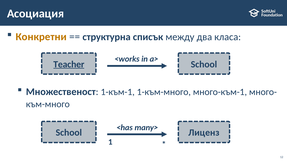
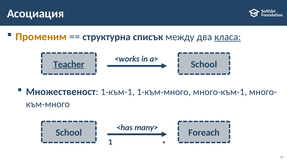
Конкретни: Конкретни -> Променим (41, 37)
класа underline: none -> present (228, 37)
Лиценз: Лиценз -> Foreach (204, 133)
